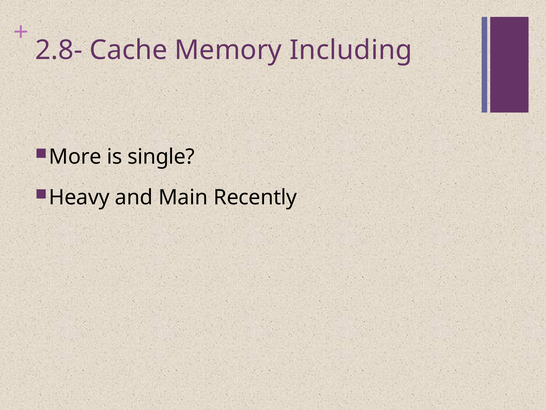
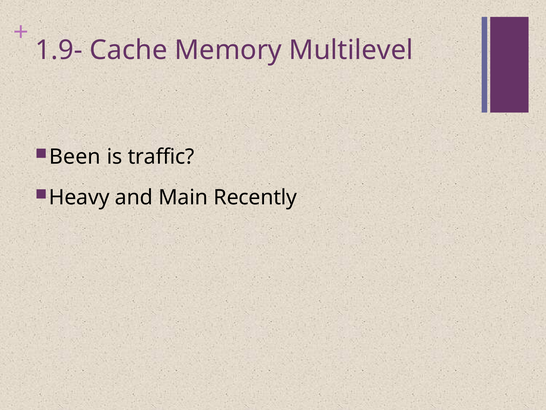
2.8-: 2.8- -> 1.9- (59, 50)
Including: Including -> Multilevel (351, 50)
More: More -> Been (75, 157)
single: single -> traffic (161, 157)
